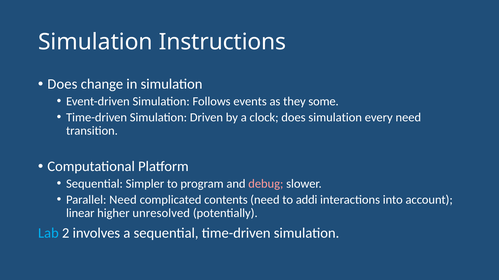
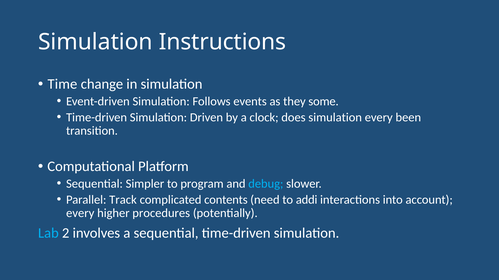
Does: Does -> Time (62, 84)
every need: need -> been (408, 118)
debug colour: pink -> light blue (266, 184)
Parallel Need: Need -> Track (123, 200)
linear: linear -> every (80, 214)
unresolved: unresolved -> procedures (161, 214)
